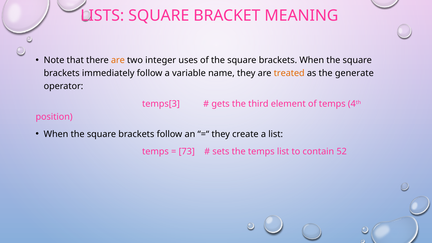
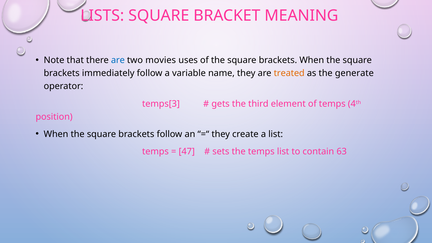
are colour: orange -> blue (118, 60)
integer: integer -> movies (161, 60)
73: 73 -> 47 (187, 152)
52: 52 -> 63 (342, 152)
